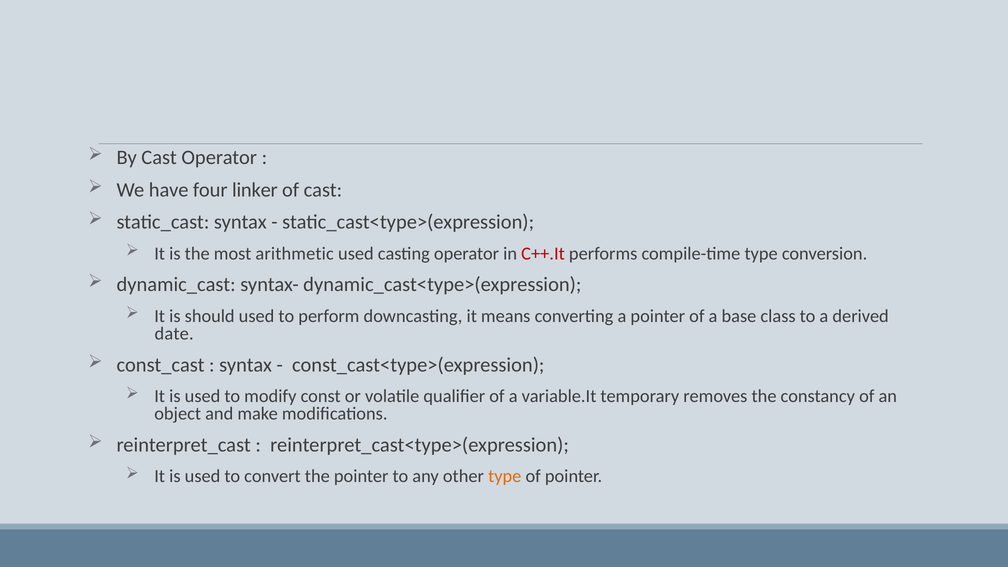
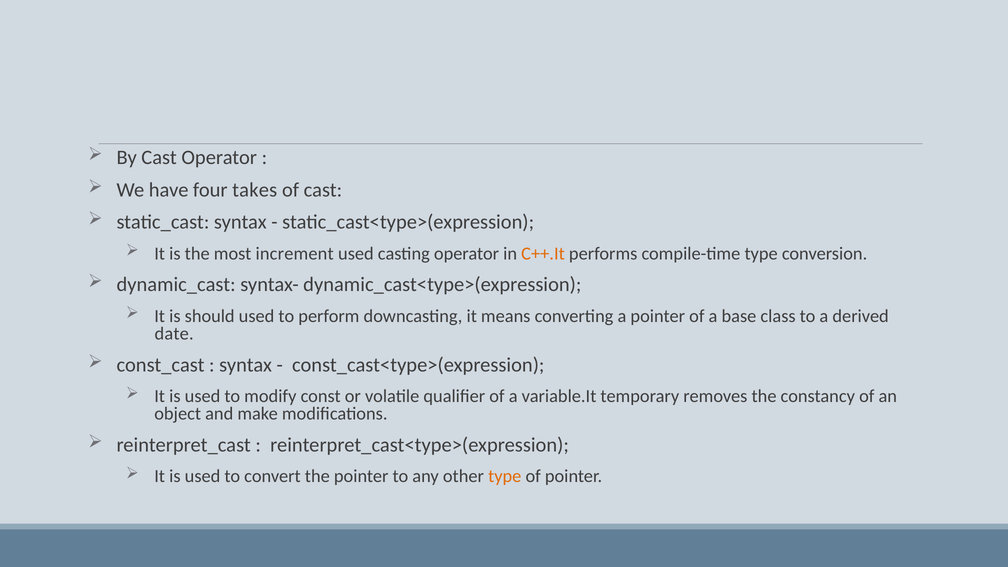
linker: linker -> takes (255, 190)
arithmetic: arithmetic -> increment (295, 254)
C++.It colour: red -> orange (543, 254)
